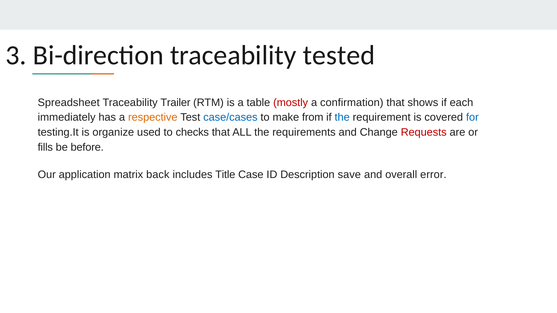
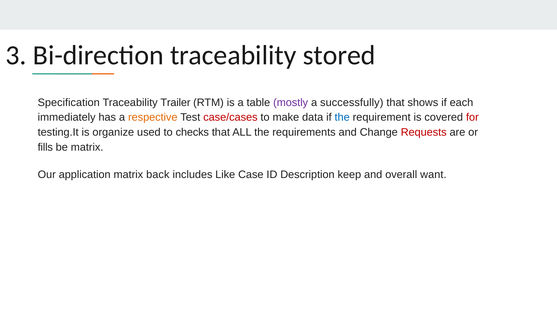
tested: tested -> stored (339, 55)
Spreadsheet: Spreadsheet -> Specification (69, 103)
mostly colour: red -> purple (291, 103)
confirmation: confirmation -> successfully (352, 103)
case/cases colour: blue -> red (230, 117)
from: from -> data (313, 117)
for colour: blue -> red (472, 117)
be before: before -> matrix (87, 147)
Title: Title -> Like (225, 175)
save: save -> keep (349, 175)
error: error -> want (433, 175)
